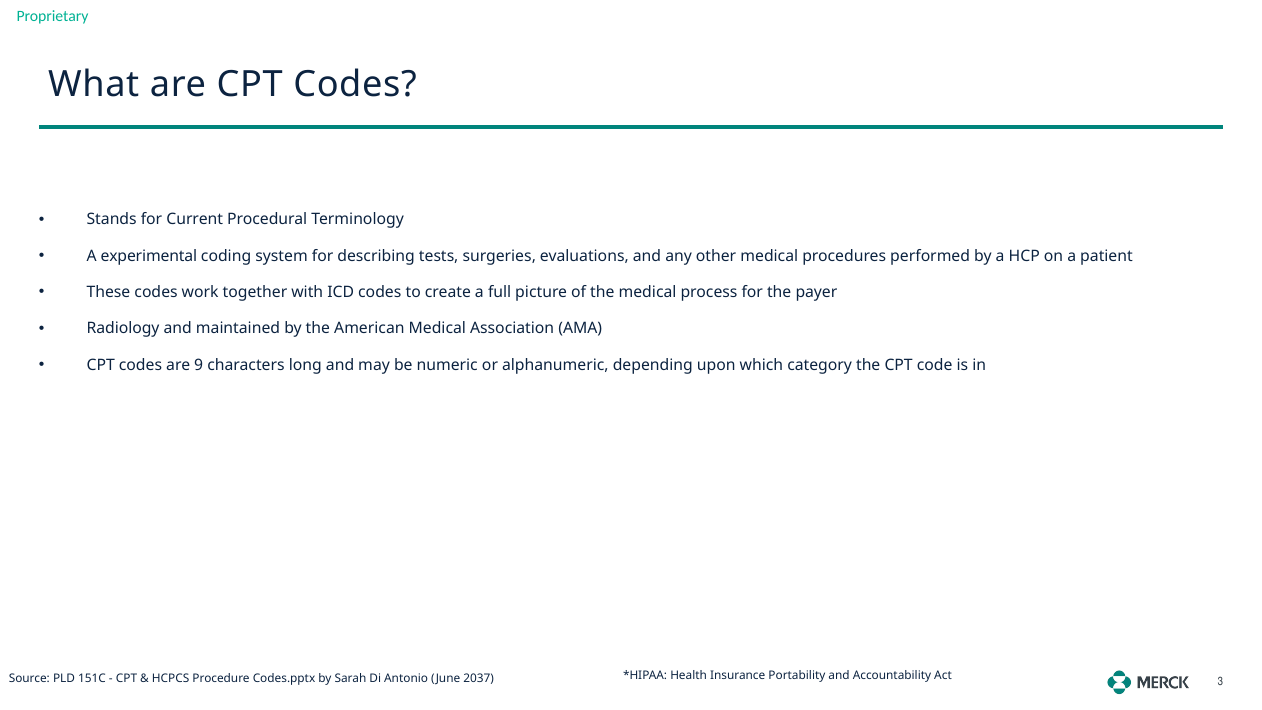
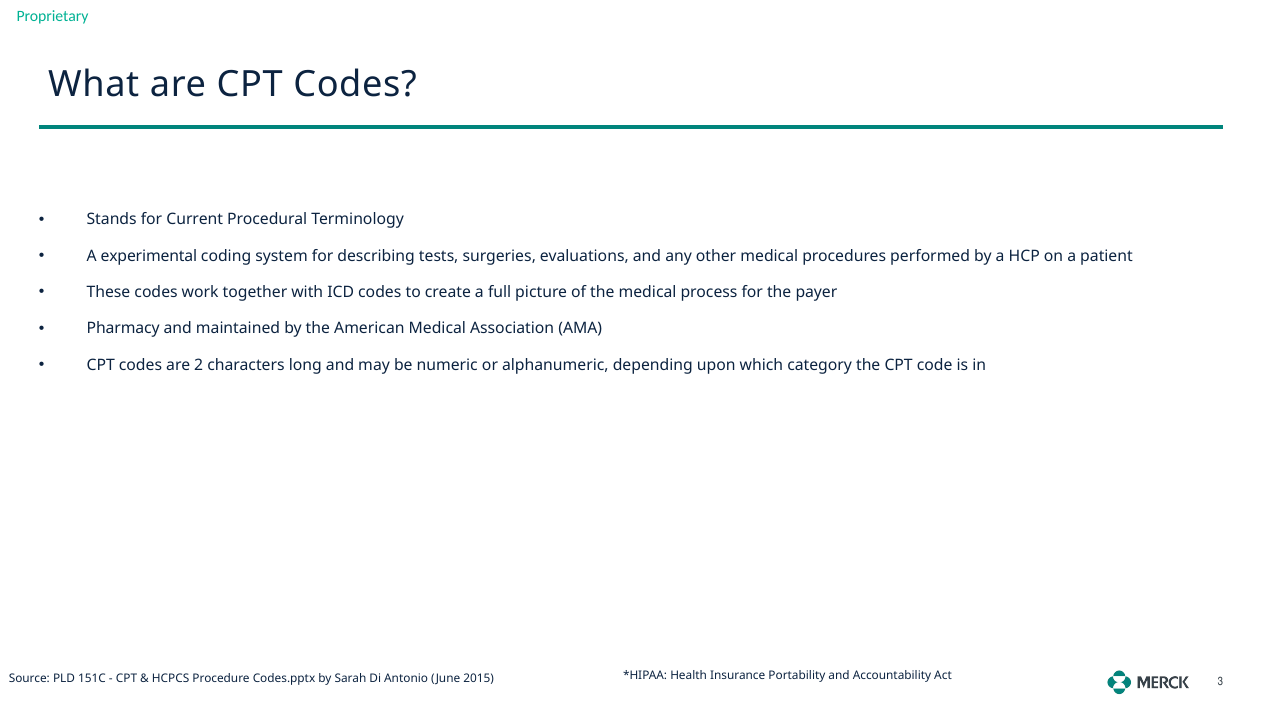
Radiology: Radiology -> Pharmacy (123, 329)
9: 9 -> 2 (199, 365)
2037: 2037 -> 2015 (479, 679)
